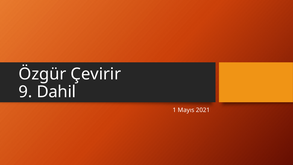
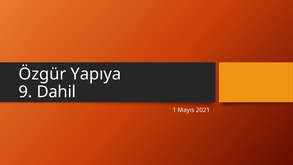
Çevirir: Çevirir -> Yapıya (96, 74)
